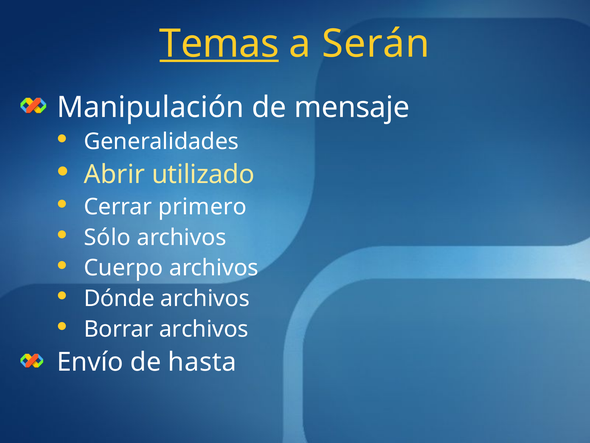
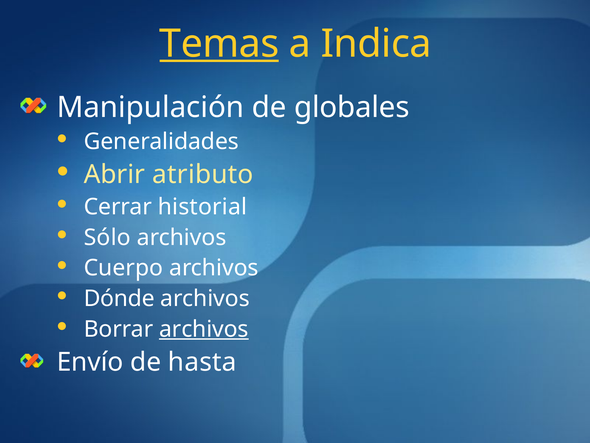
Serán: Serán -> Indica (376, 44)
mensaje: mensaje -> globales (352, 107)
utilizado: utilizado -> atributo (203, 174)
primero: primero -> historial (202, 207)
archivos underline: none -> present (204, 329)
